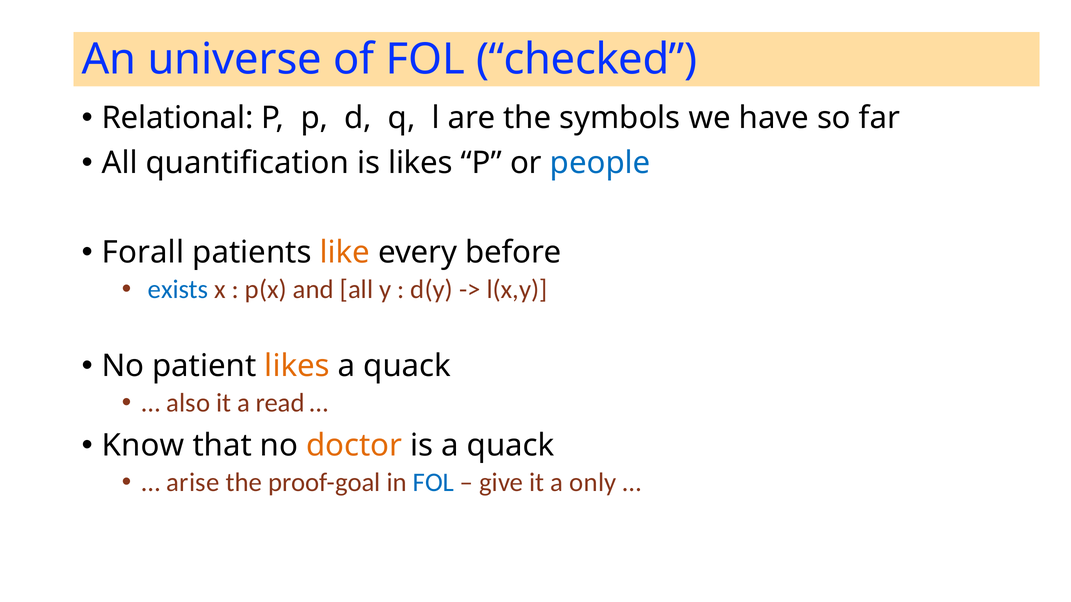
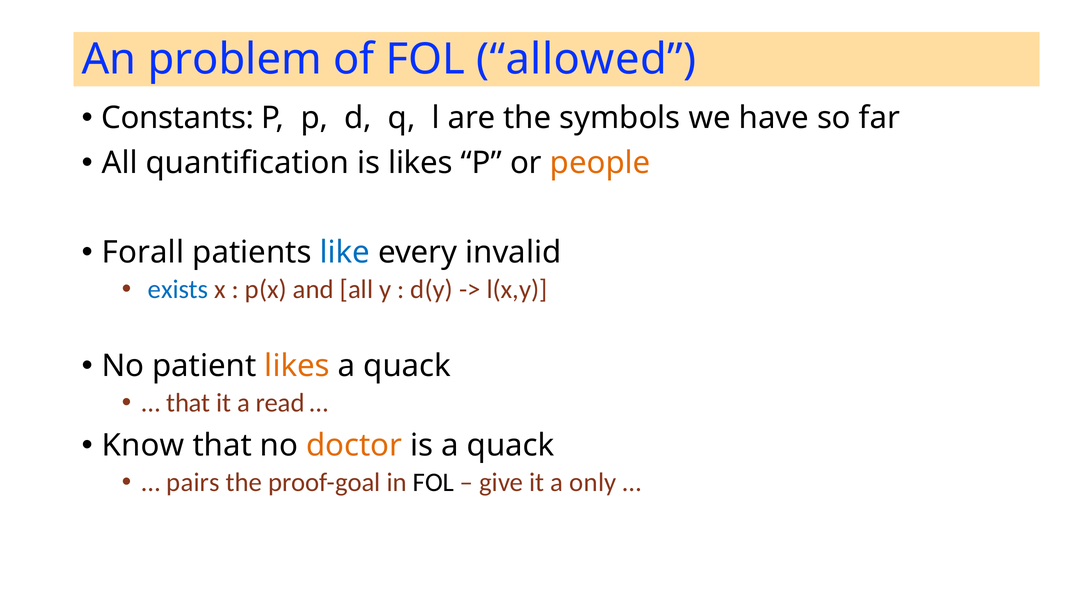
universe: universe -> problem (235, 59)
checked: checked -> allowed (586, 59)
Relational: Relational -> Constants (178, 118)
people colour: blue -> orange (600, 163)
like colour: orange -> blue (345, 253)
before: before -> invalid (513, 253)
also: also -> that (188, 403)
arise: arise -> pairs (193, 483)
FOL colour: blue -> black (433, 483)
